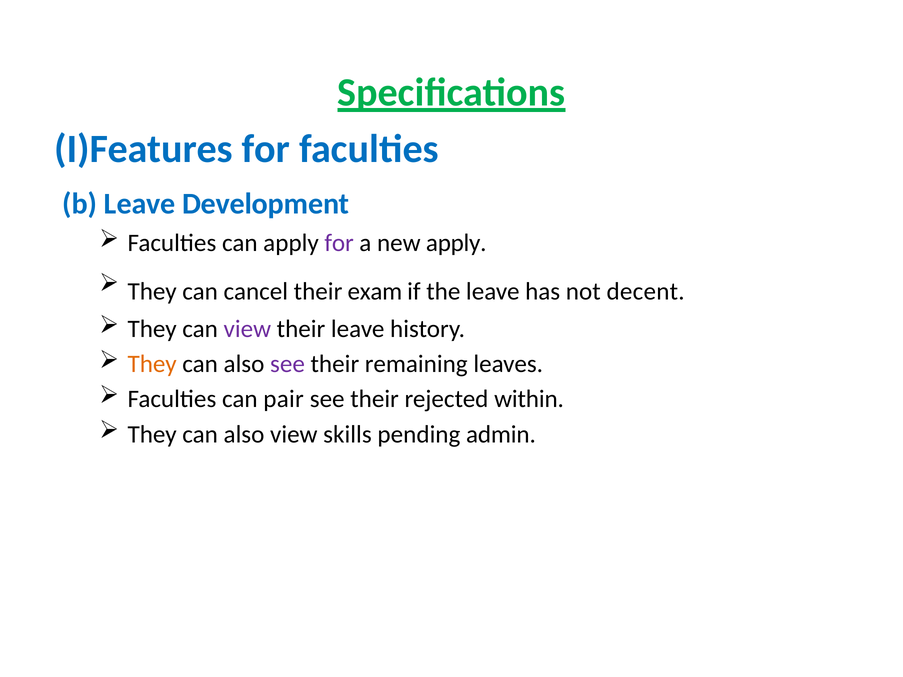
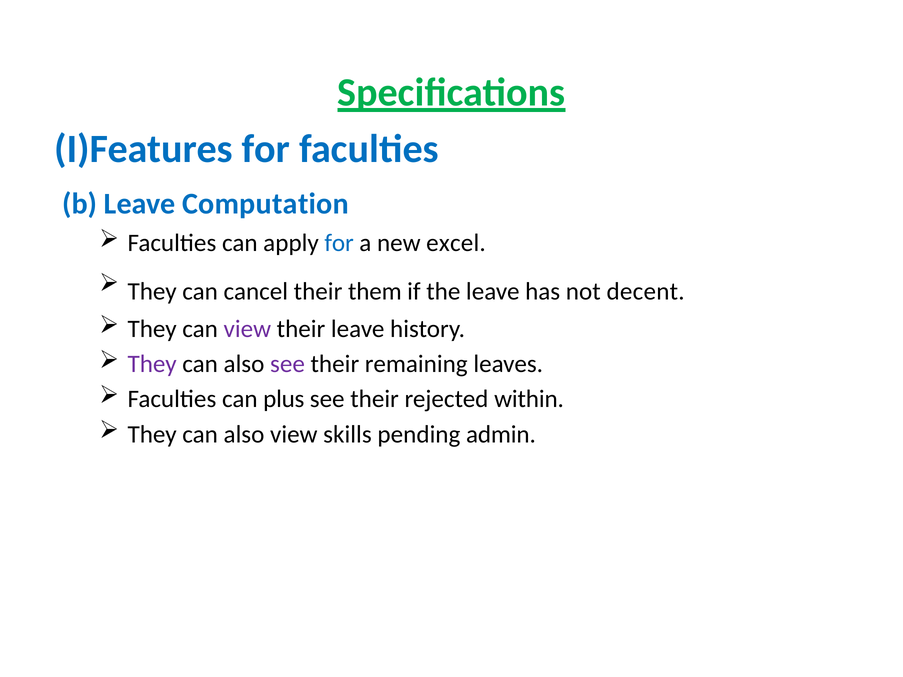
Development: Development -> Computation (266, 204)
for colour: purple -> blue (339, 243)
new apply: apply -> excel (456, 243)
exam: exam -> them (375, 292)
They colour: orange -> purple (152, 364)
pair: pair -> plus (284, 399)
